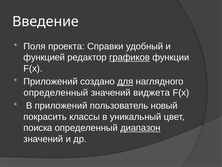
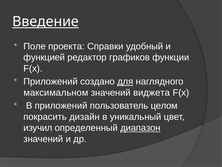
Введение underline: none -> present (46, 22)
Поля: Поля -> Поле (35, 46)
графиков underline: present -> none (129, 57)
определенный: определенный -> максимальном (56, 92)
новый: новый -> целом (164, 105)
классы: классы -> дизайн (85, 116)
поиска: поиска -> изучил (38, 128)
